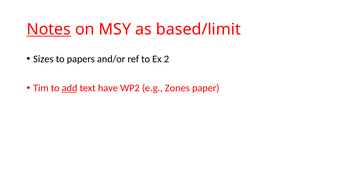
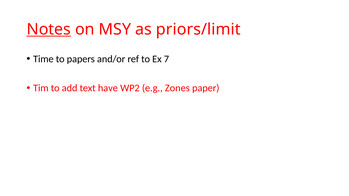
based/limit: based/limit -> priors/limit (198, 29)
Sizes: Sizes -> Time (43, 59)
2: 2 -> 7 (166, 59)
add underline: present -> none (70, 88)
